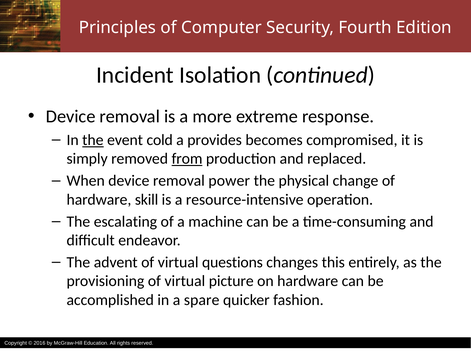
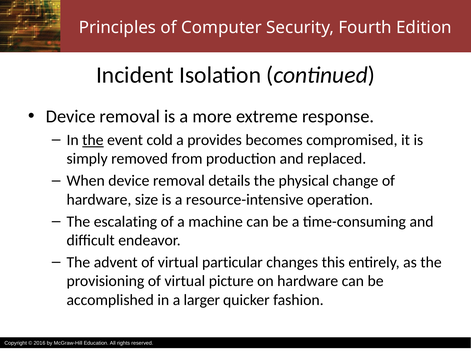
from underline: present -> none (187, 159)
power: power -> details (229, 181)
skill: skill -> size (147, 200)
questions: questions -> particular (232, 262)
spare: spare -> larger (202, 300)
